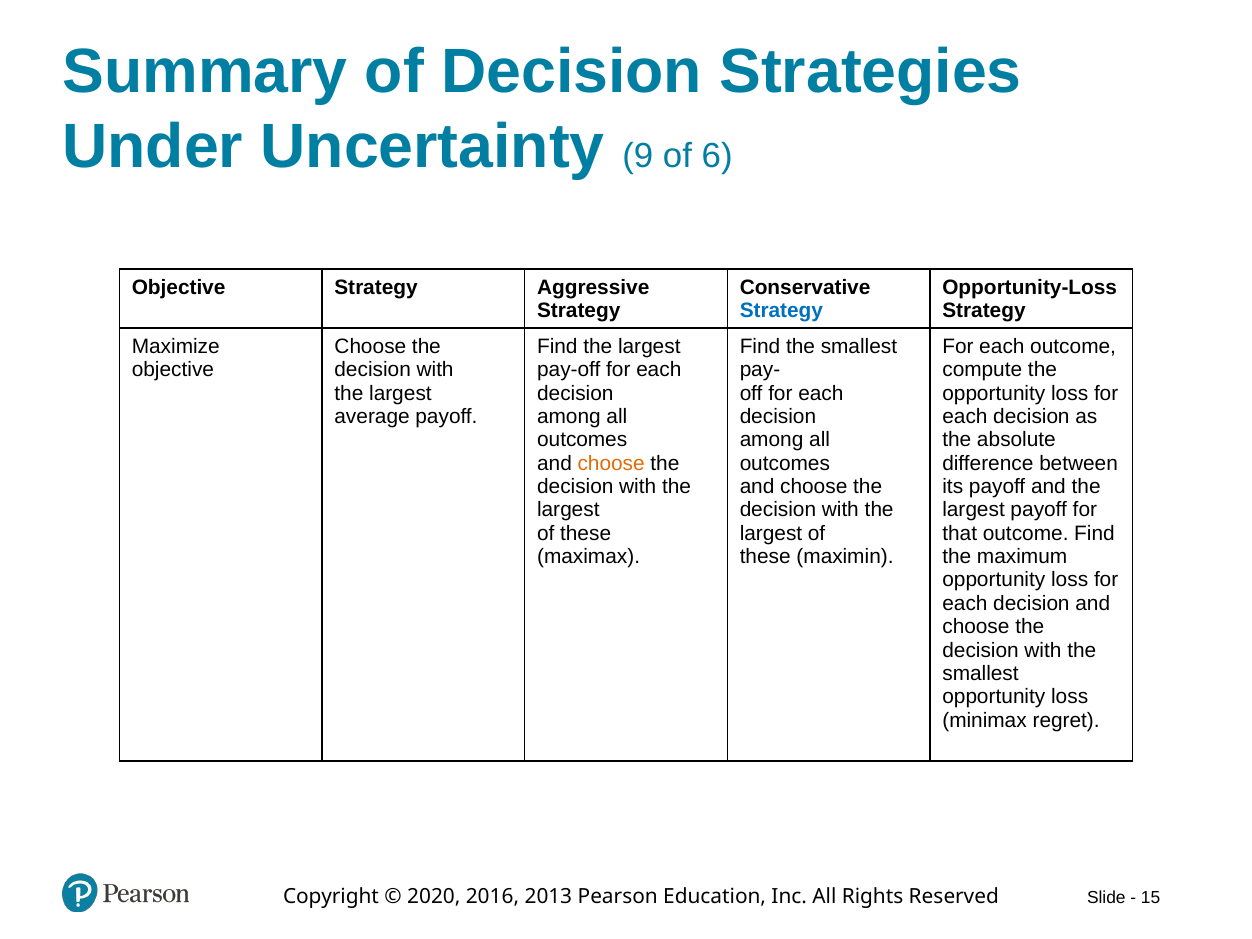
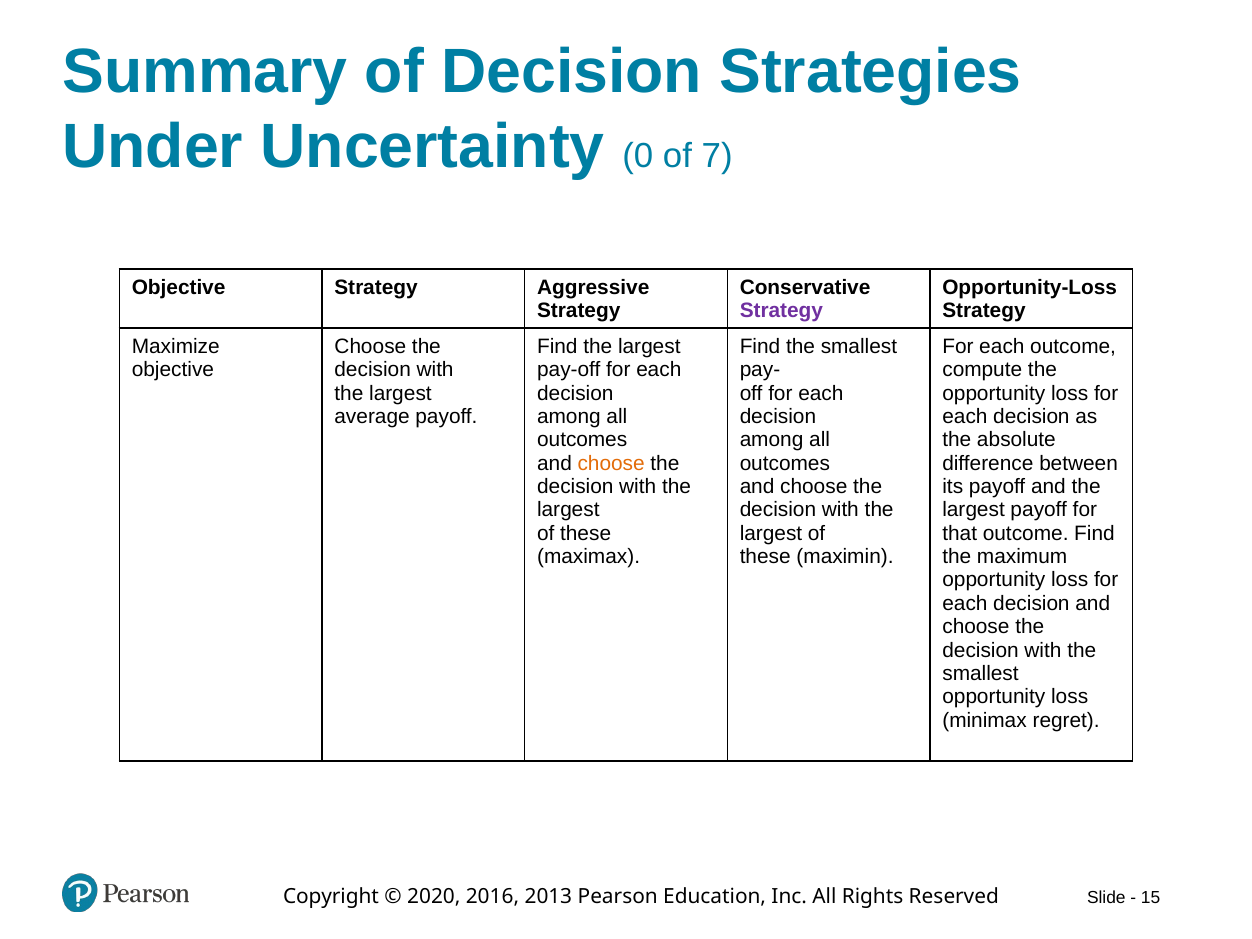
9: 9 -> 0 (638, 156)
6: 6 -> 7 (717, 156)
Strategy colour: blue -> purple (781, 311)
